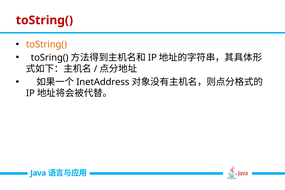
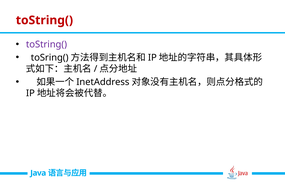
toString( colour: orange -> purple (46, 44)
